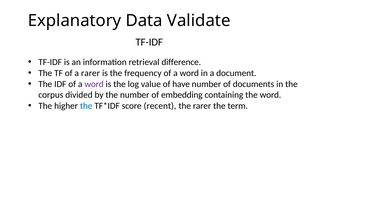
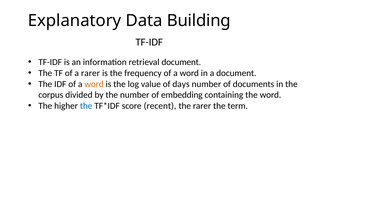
Validate: Validate -> Building (199, 21)
retrieval difference: difference -> document (181, 62)
word colour: purple -> orange (94, 84)
have: have -> days (181, 84)
